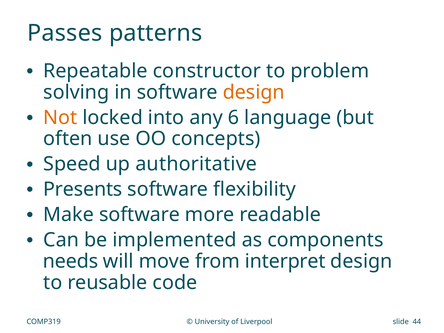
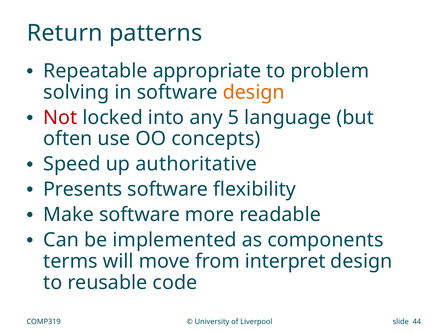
Passes: Passes -> Return (65, 33)
constructor: constructor -> appropriate (207, 71)
Not colour: orange -> red (60, 117)
6: 6 -> 5 (234, 117)
needs: needs -> terms (71, 261)
